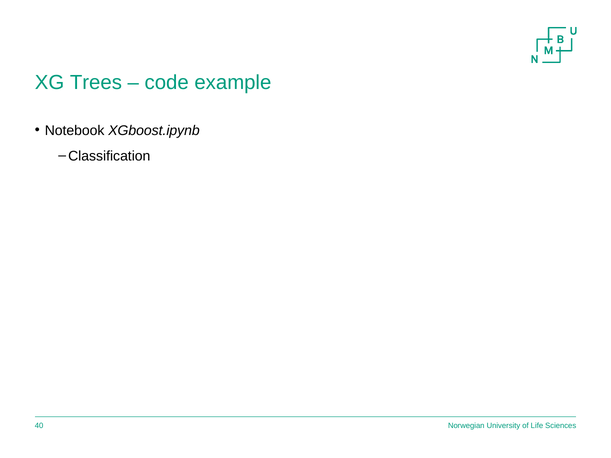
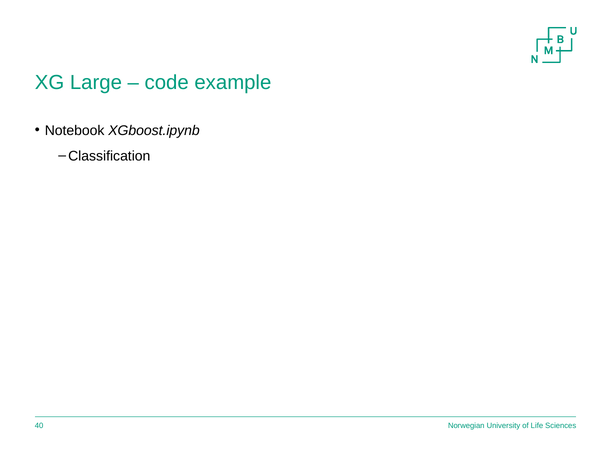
Trees: Trees -> Large (96, 82)
